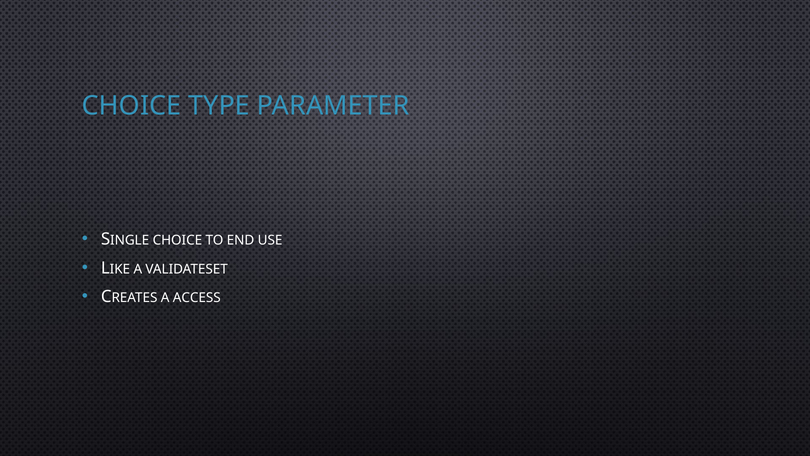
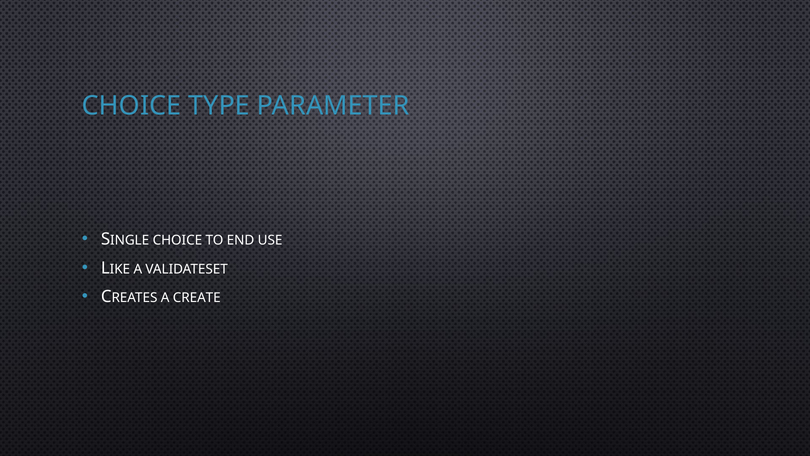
ACCESS: ACCESS -> CREATE (197, 298)
